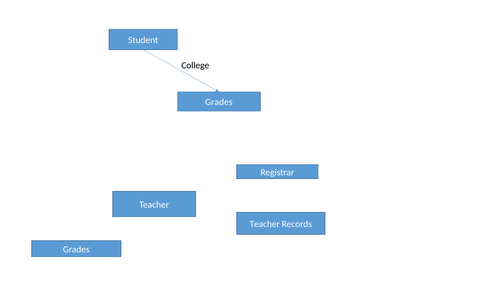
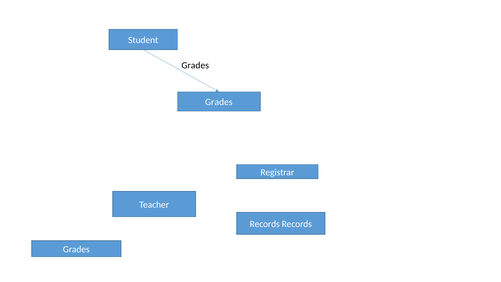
College: College -> Grades (195, 65)
Teacher: Teacher -> Records (265, 224)
